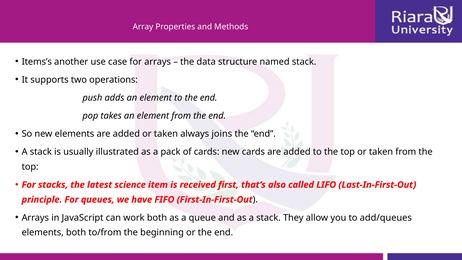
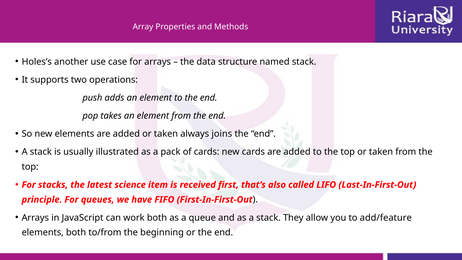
Items’s: Items’s -> Holes’s (37, 62)
add/queues: add/queues -> add/feature (386, 218)
